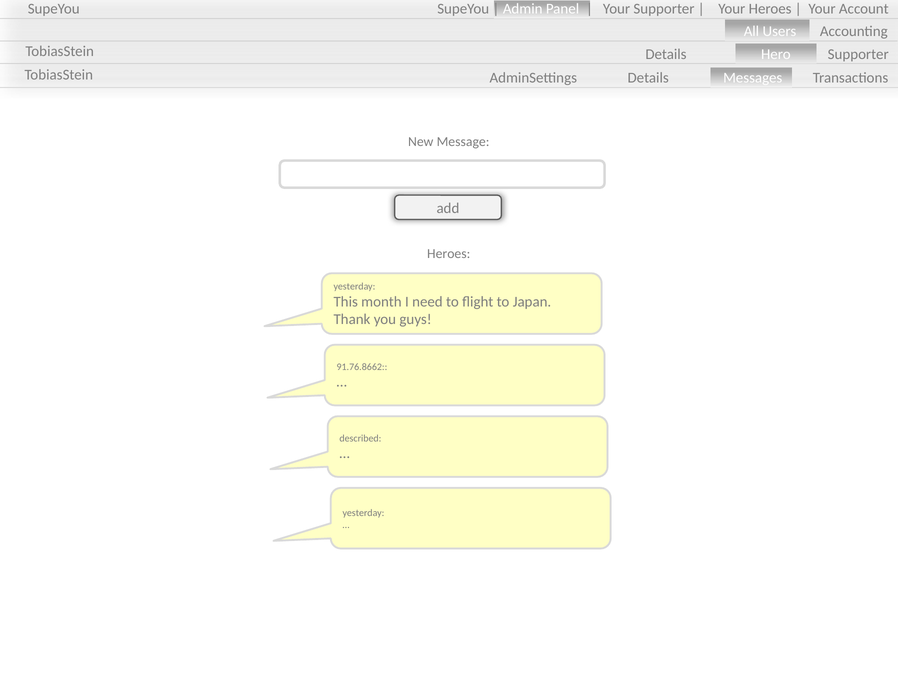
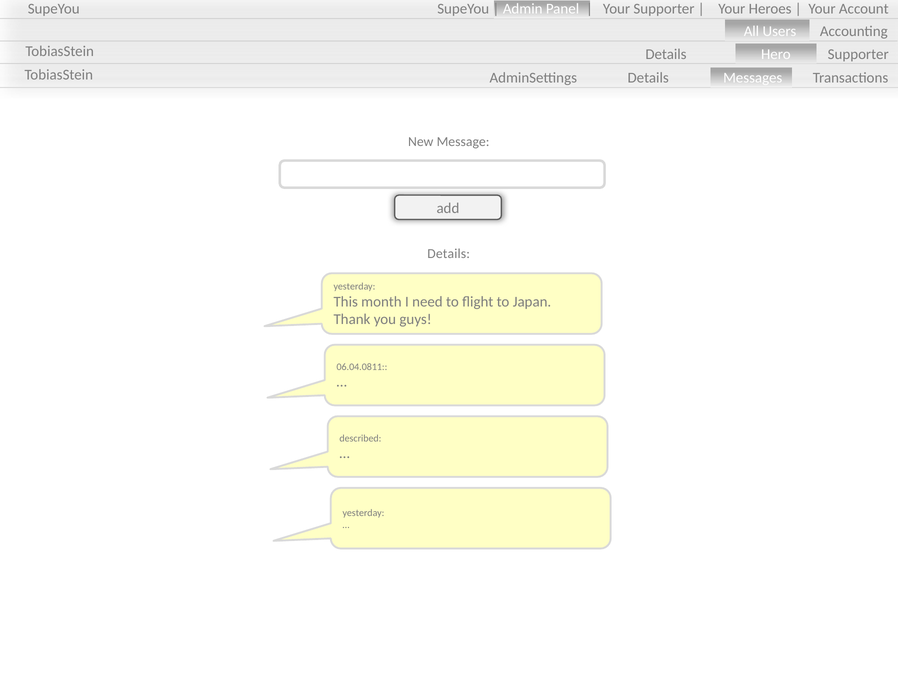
Heroes: Heroes -> Details (449, 254)
91.76.8662: 91.76.8662 -> 06.04.0811 (362, 367)
